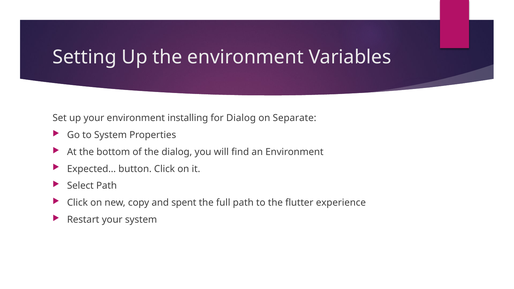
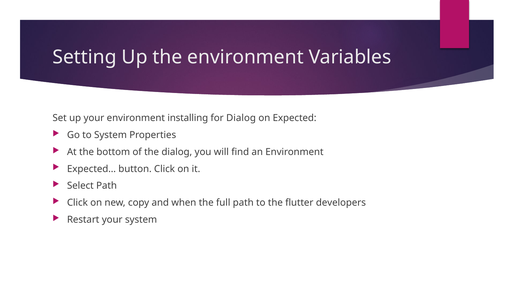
Separate: Separate -> Expected (295, 118)
spent: spent -> when (184, 203)
experience: experience -> developers (341, 203)
